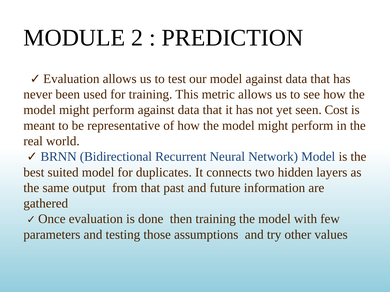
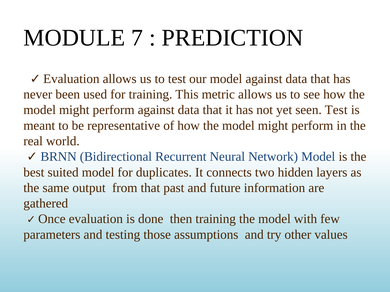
2: 2 -> 7 (137, 38)
seen Cost: Cost -> Test (336, 110)
